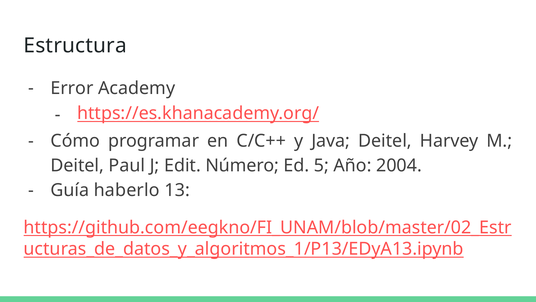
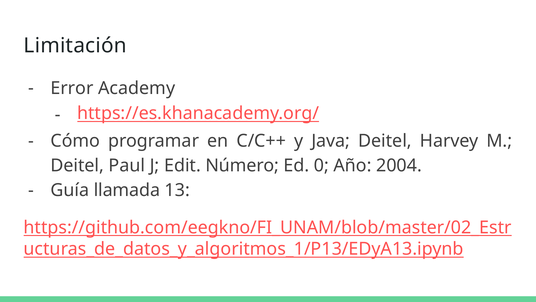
Estructura: Estructura -> Limitación (75, 45)
5: 5 -> 0 (321, 165)
haberlo: haberlo -> llamada (127, 190)
